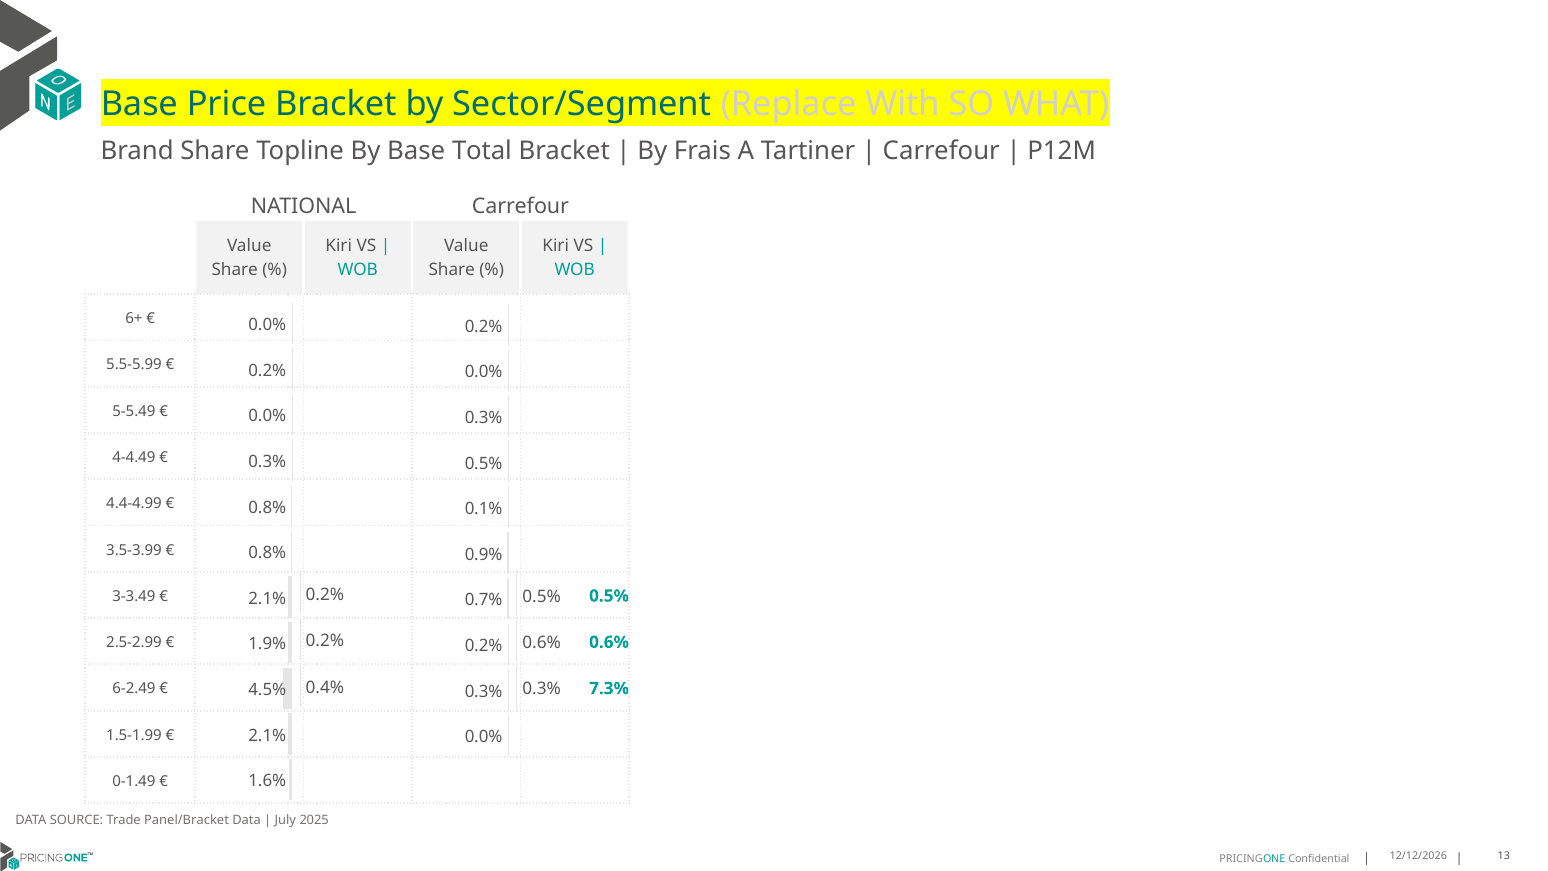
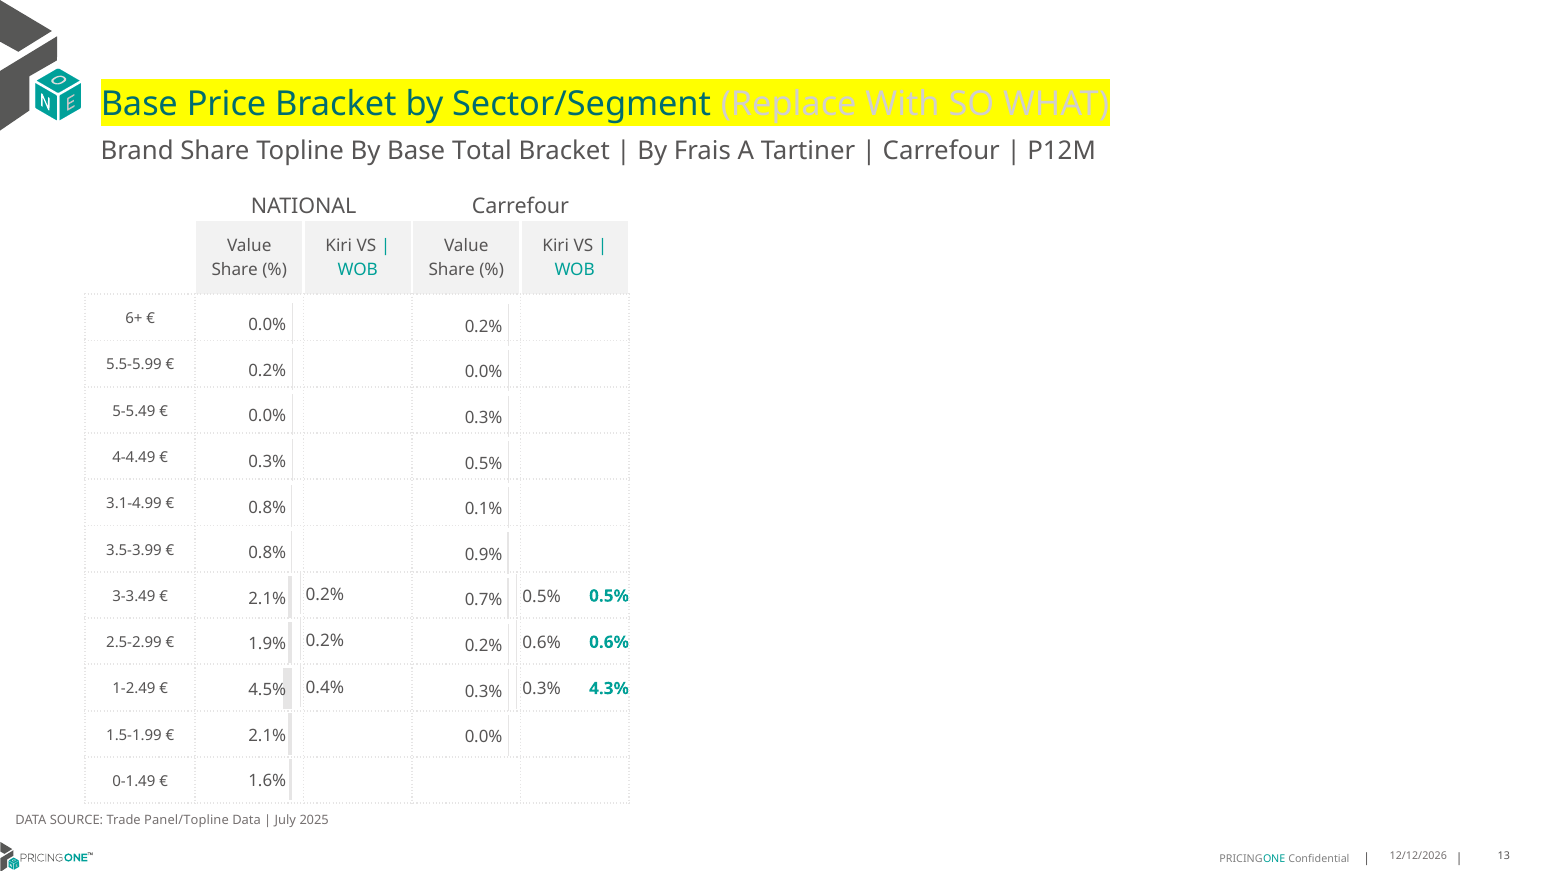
4.4-4.99: 4.4-4.99 -> 3.1-4.99 (134, 504)
6-2.49: 6-2.49 -> 1-2.49 (134, 689)
7.3%: 7.3% -> 4.3% (609, 688)
Panel/Bracket: Panel/Bracket -> Panel/Topline (186, 820)
